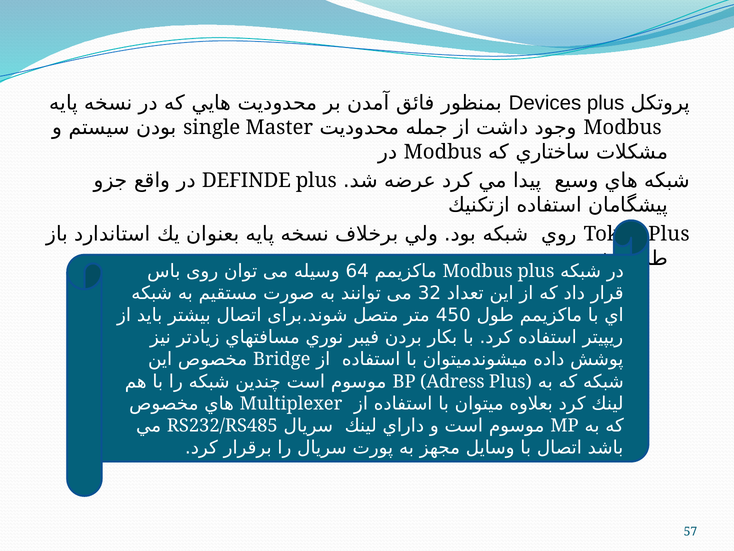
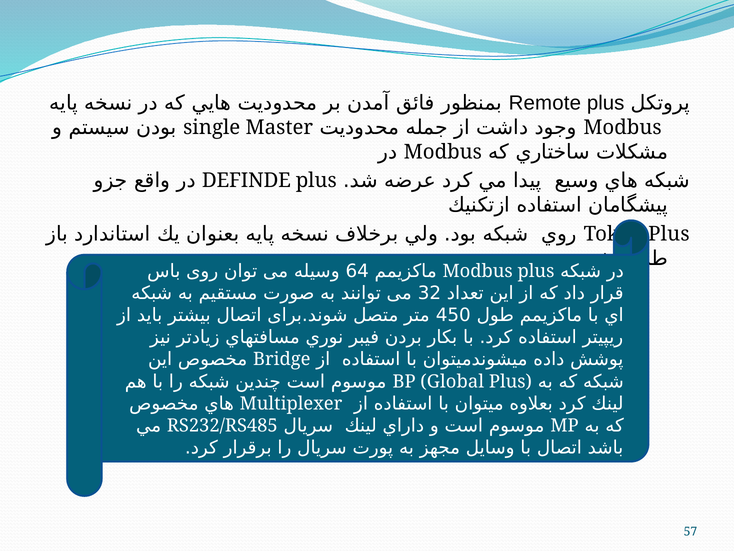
Devices: Devices -> Remote (545, 103)
Adress: Adress -> Global (452, 381)
